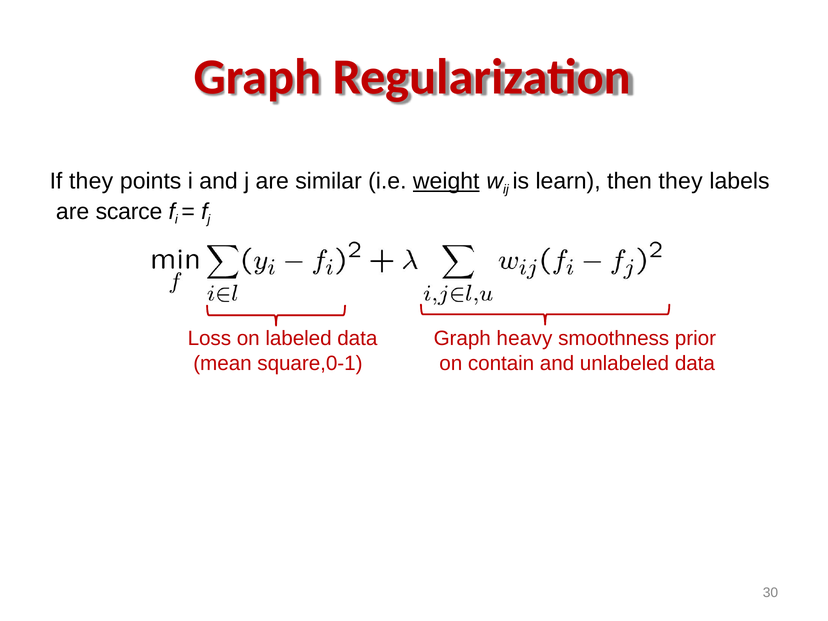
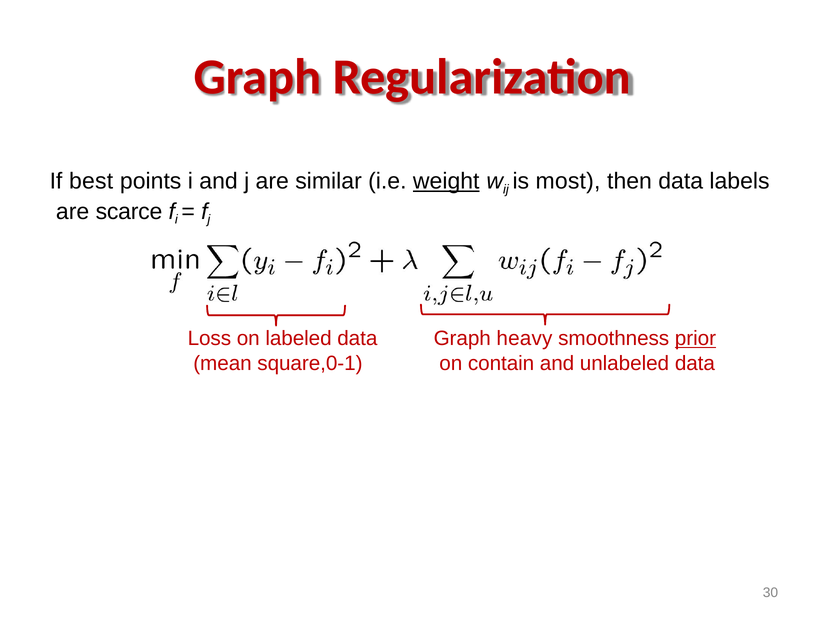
If they: they -> best (91, 181)
learn: learn -> most (568, 181)
then they: they -> data (681, 181)
prior underline: none -> present (695, 338)
